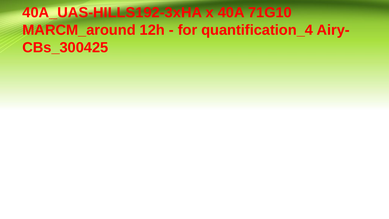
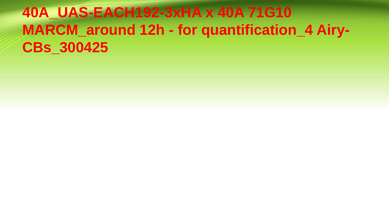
40A_UAS-HILLS192-3xHA: 40A_UAS-HILLS192-3xHA -> 40A_UAS-EACH192-3xHA (112, 13)
